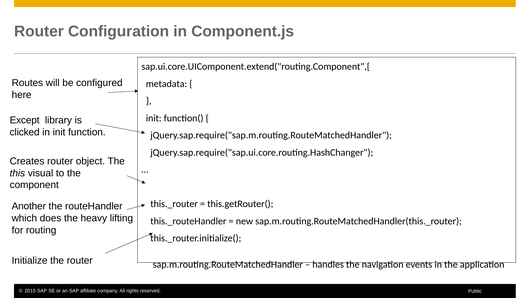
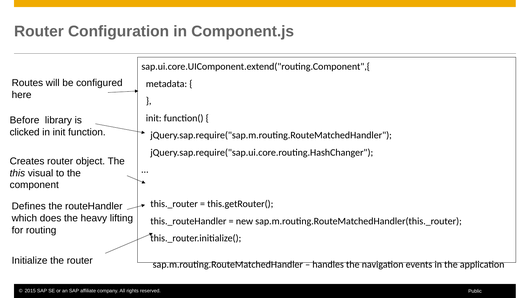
Except: Except -> Before (25, 120)
Another: Another -> Defines (29, 206)
